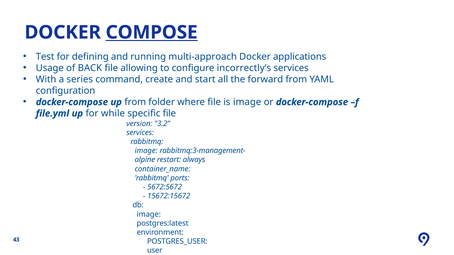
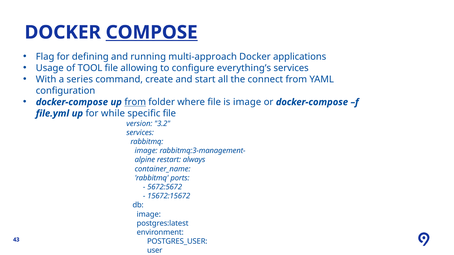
Test: Test -> Flag (45, 57)
BACK: BACK -> TOOL (90, 68)
incorrectly’s: incorrectly’s -> everything’s (244, 68)
forward: forward -> connect (265, 80)
from underline: none -> present (135, 102)
